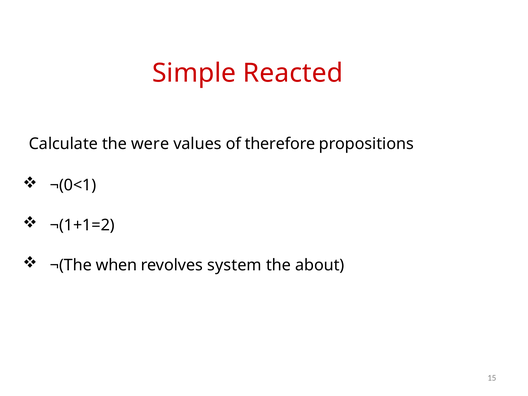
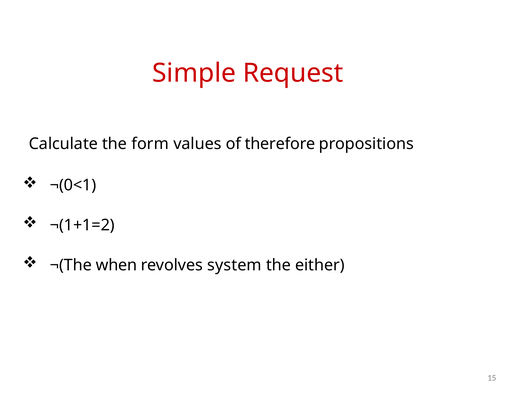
Reacted: Reacted -> Request (293, 73)
were: were -> form (150, 144)
about: about -> either (320, 265)
